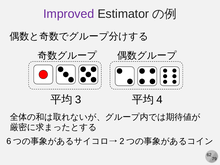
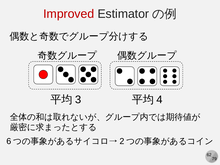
Improved colour: purple -> red (69, 14)
